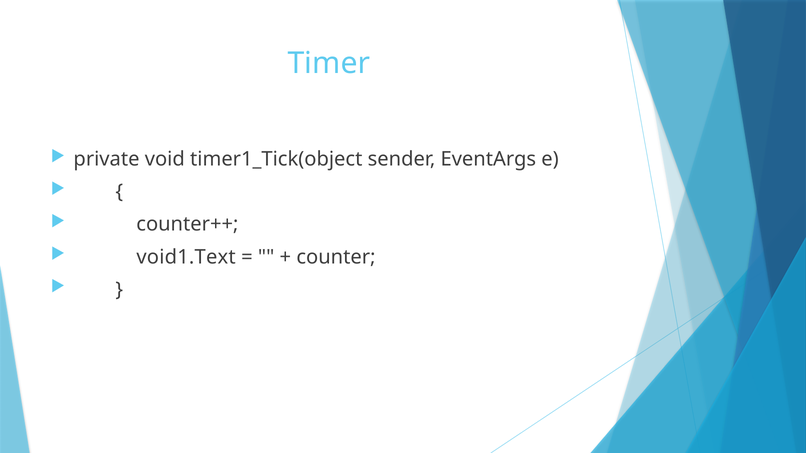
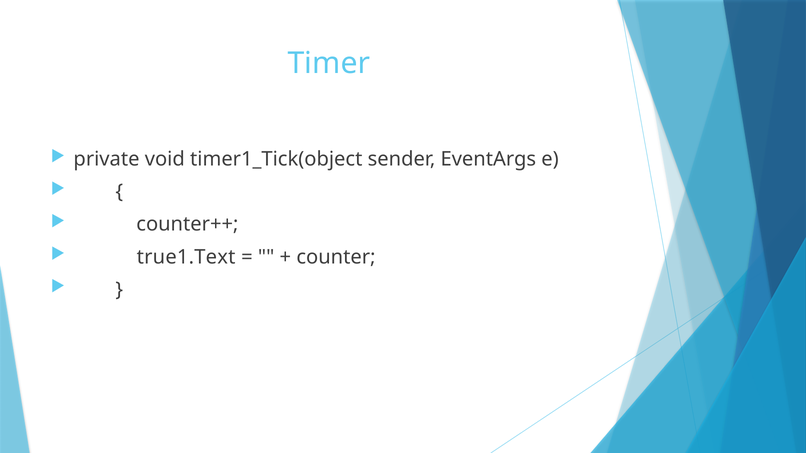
void1.Text: void1.Text -> true1.Text (186, 257)
